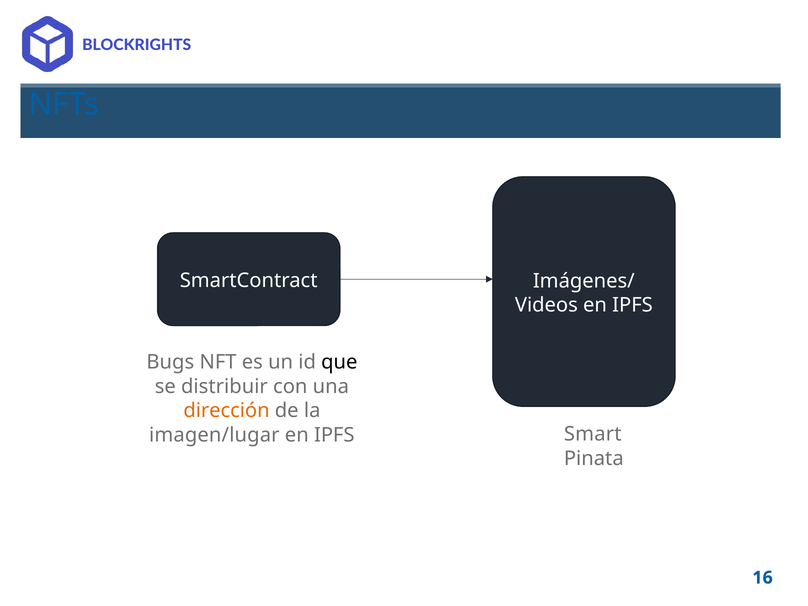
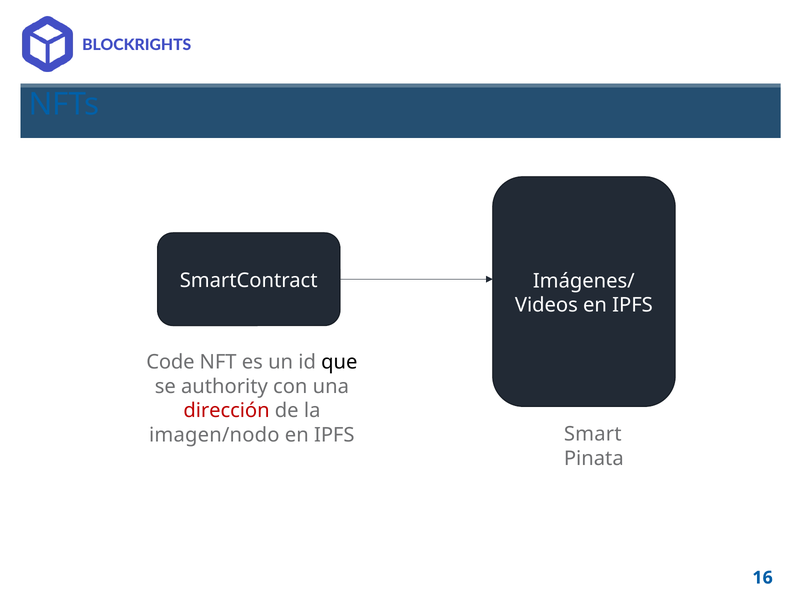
Bugs: Bugs -> Code (170, 362)
distribuir: distribuir -> authority (224, 387)
dirección colour: orange -> red (227, 411)
imagen/lugar: imagen/lugar -> imagen/nodo (214, 435)
